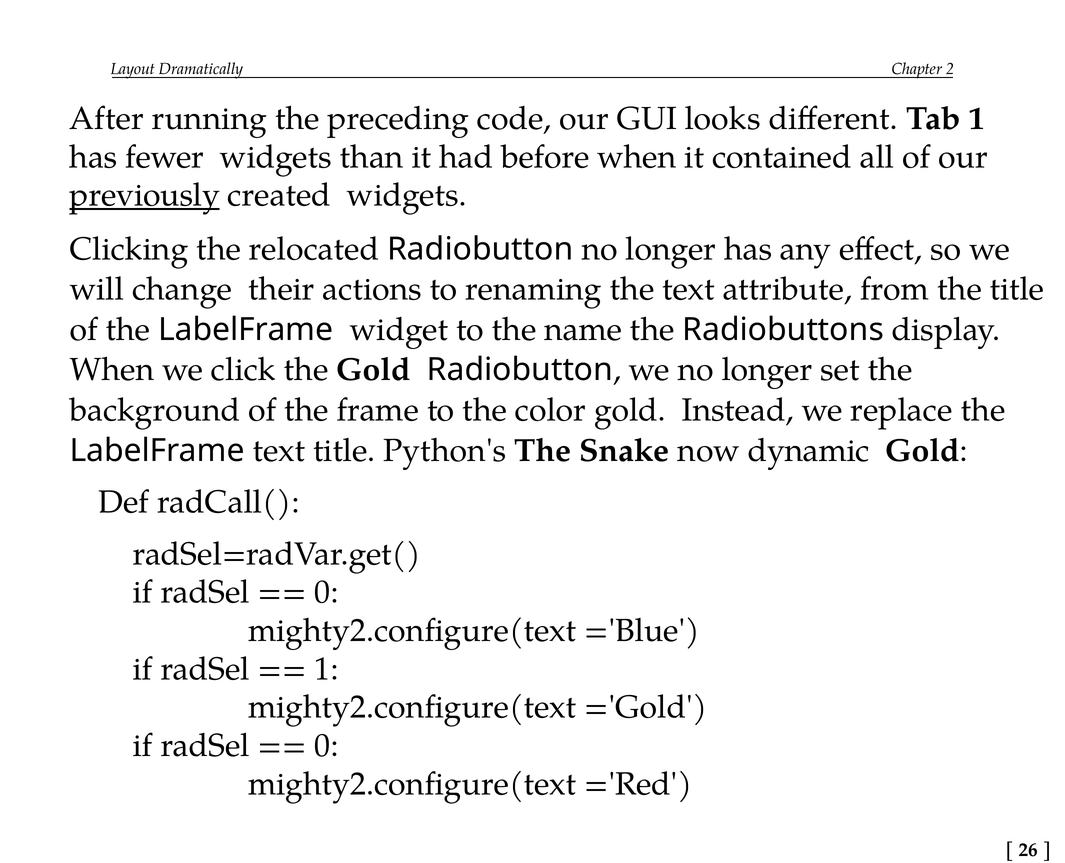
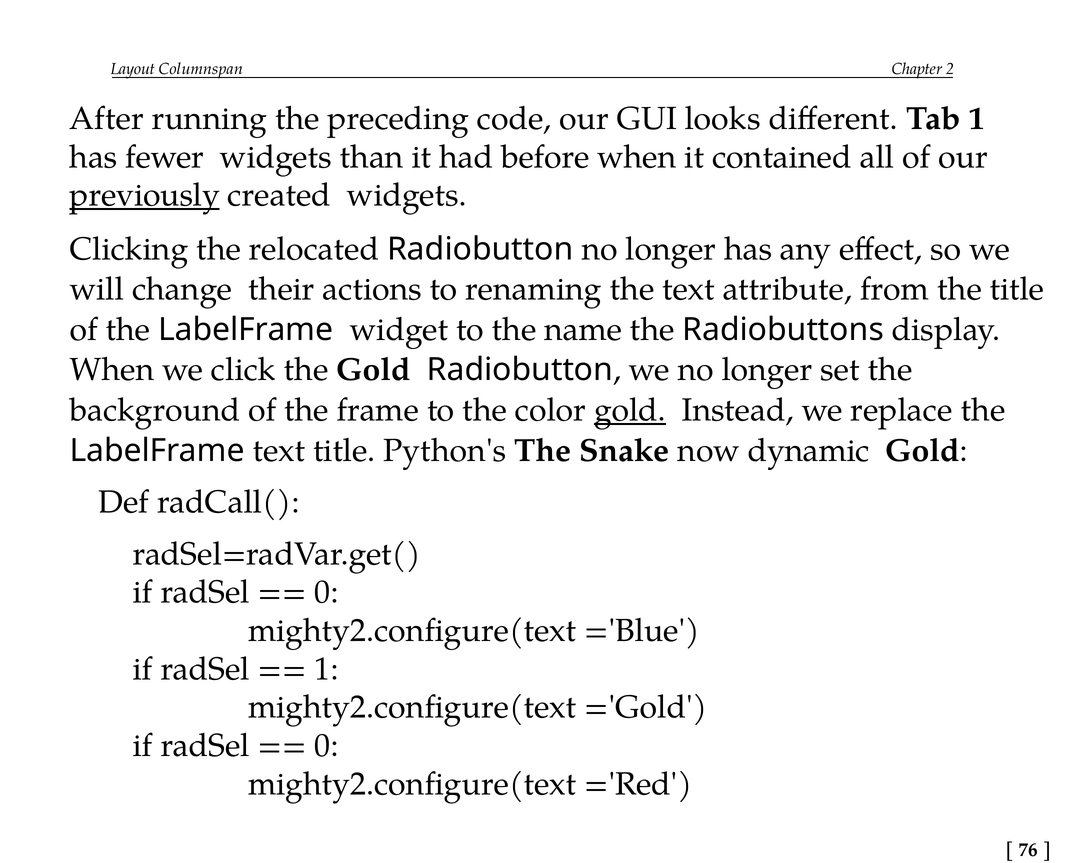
Dramatically: Dramatically -> Columnspan (201, 69)
gold underline: none -> present (630, 410)
26: 26 -> 76 (1028, 850)
